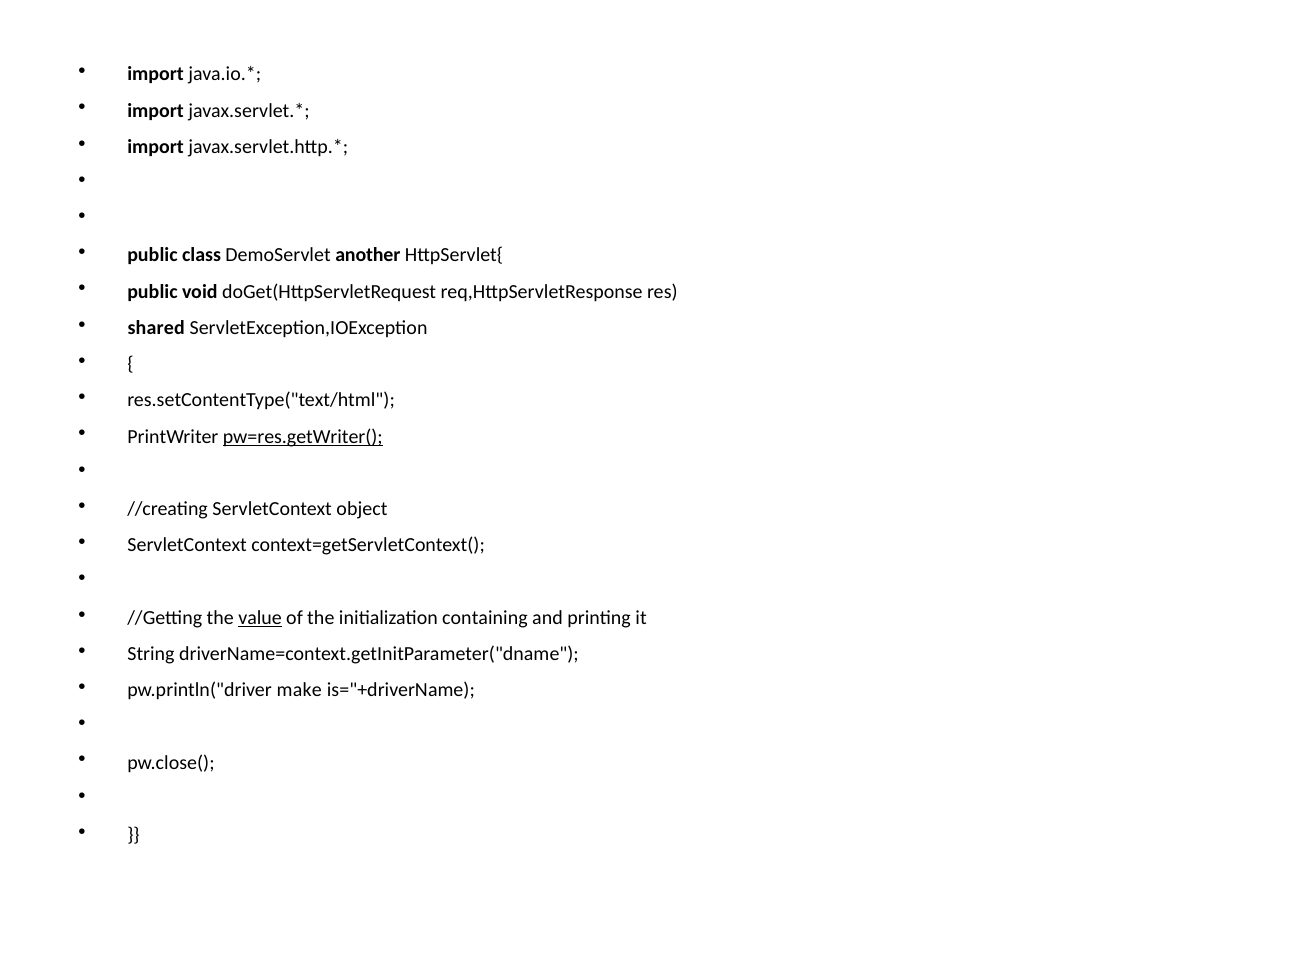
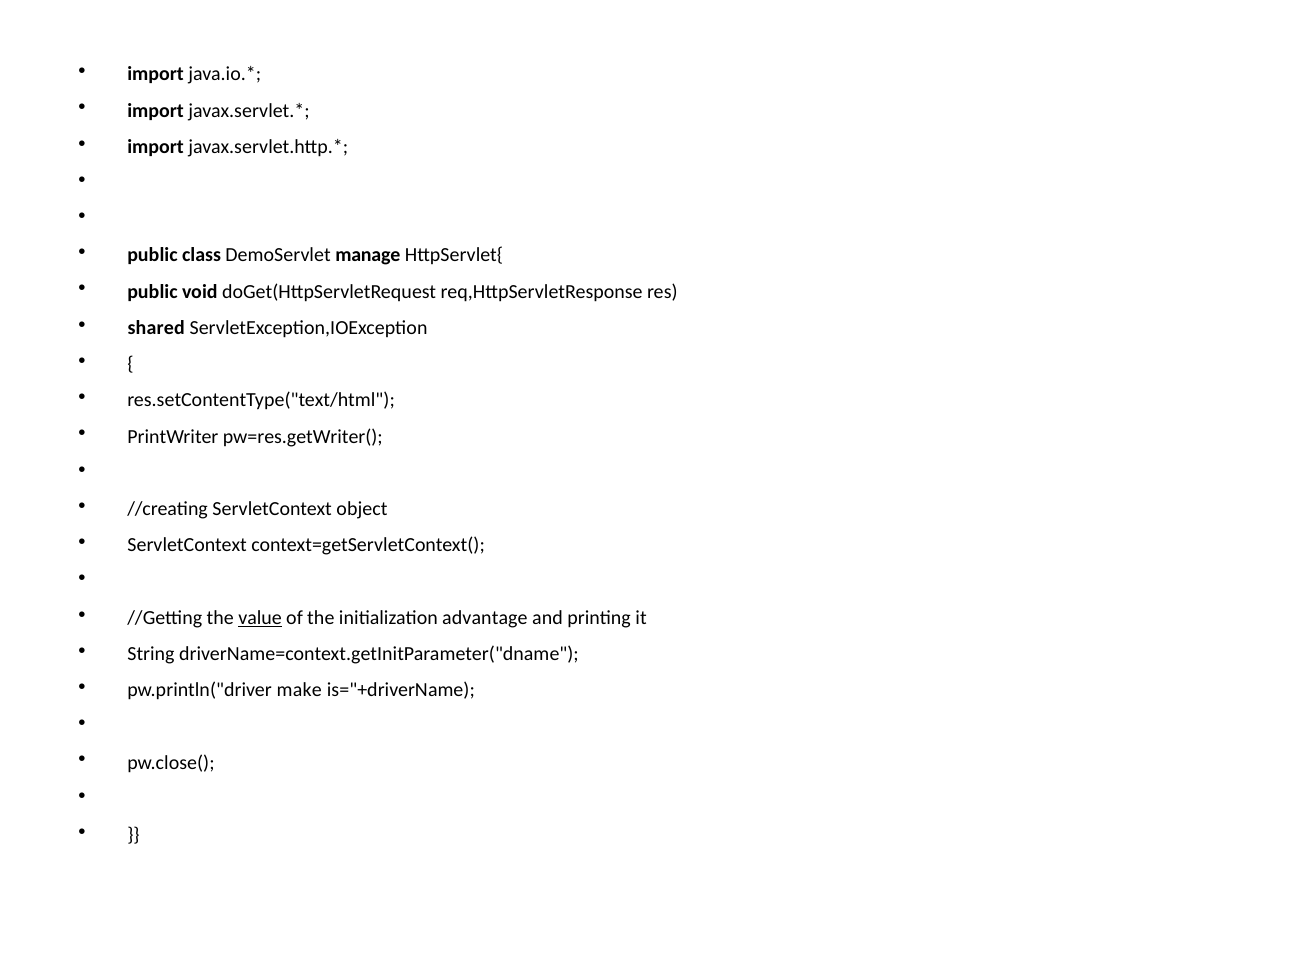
another: another -> manage (368, 256)
pw=res.getWriter( underline: present -> none (303, 437)
containing: containing -> advantage (485, 618)
